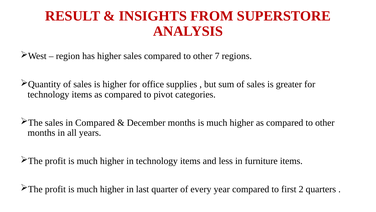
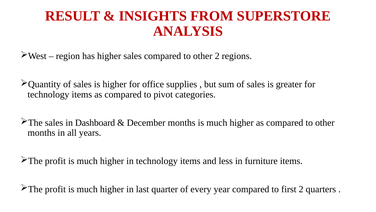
other 7: 7 -> 2 (217, 56)
in Compared: Compared -> Dashboard (95, 122)
